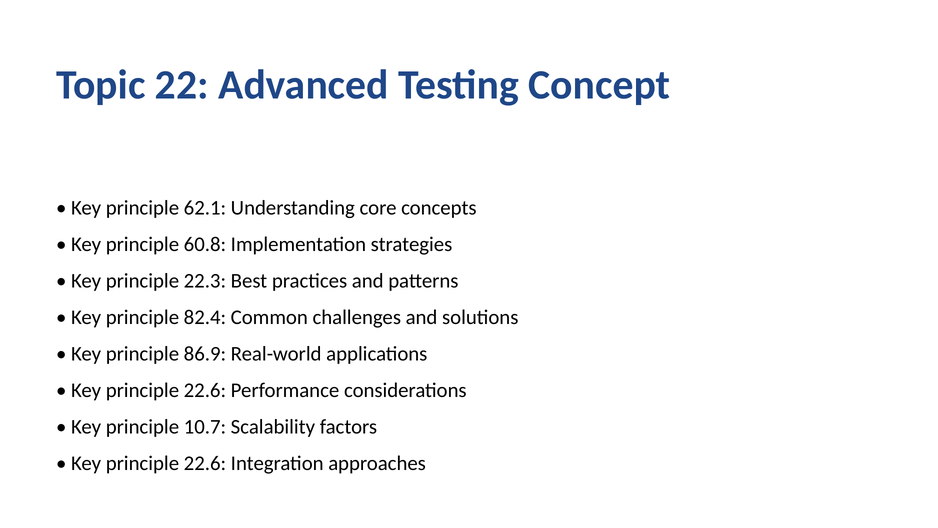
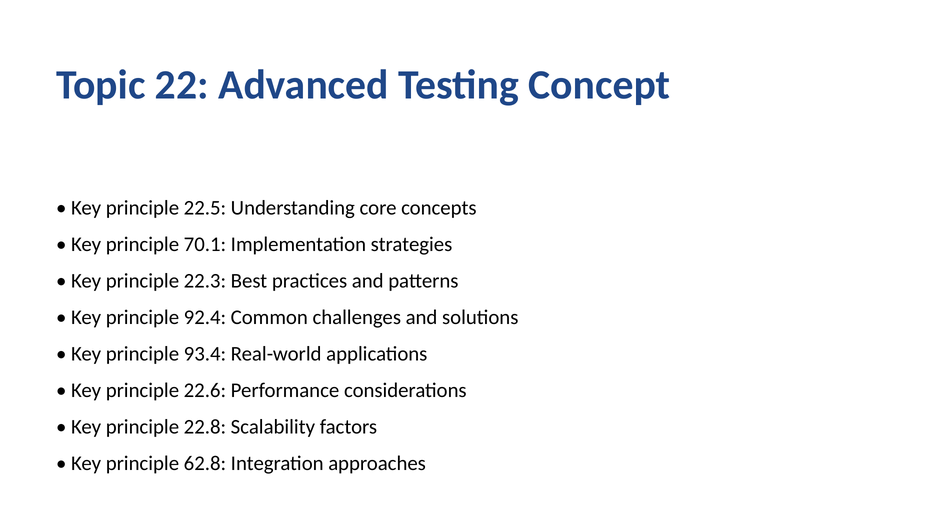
62.1: 62.1 -> 22.5 (205, 208)
60.8: 60.8 -> 70.1 (205, 244)
82.4: 82.4 -> 92.4 (205, 317)
86.9: 86.9 -> 93.4 (205, 354)
10.7: 10.7 -> 22.8 (205, 427)
22.6: 22.6 -> 62.8 (205, 463)
